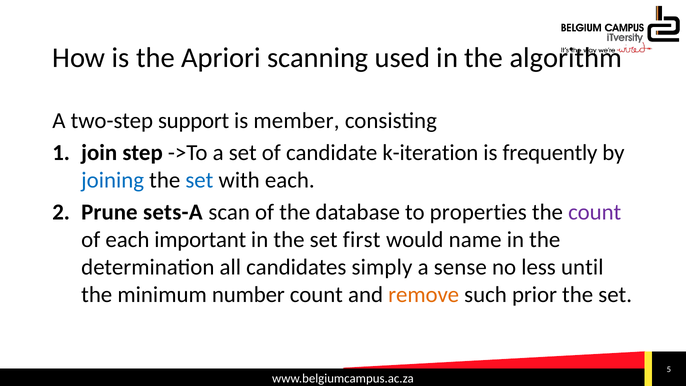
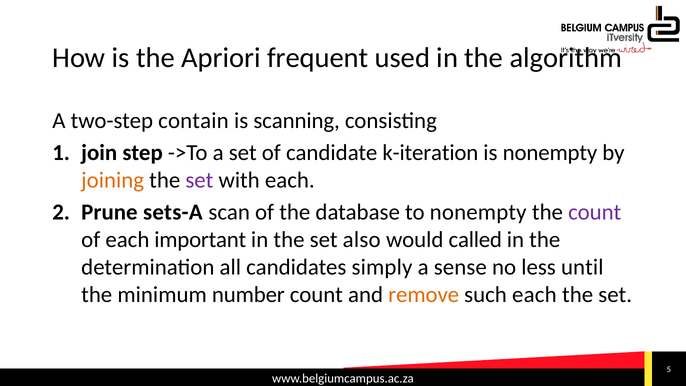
scanning: scanning -> frequent (318, 58)
support: support -> contain (193, 121)
member: member -> scanning (297, 121)
is frequently: frequently -> nonempty (550, 153)
joining colour: blue -> orange (113, 180)
set colour: blue -> purple (199, 180)
to properties: properties -> nonempty (478, 212)
first: first -> also (362, 240)
name: name -> called (475, 240)
such prior: prior -> each (534, 294)
